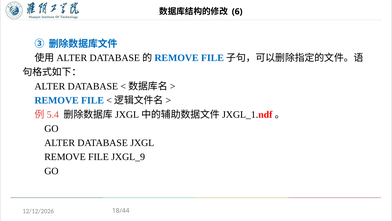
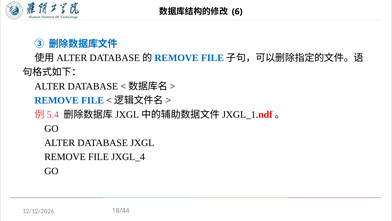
JXGL_9: JXGL_9 -> JXGL_4 (128, 157)
